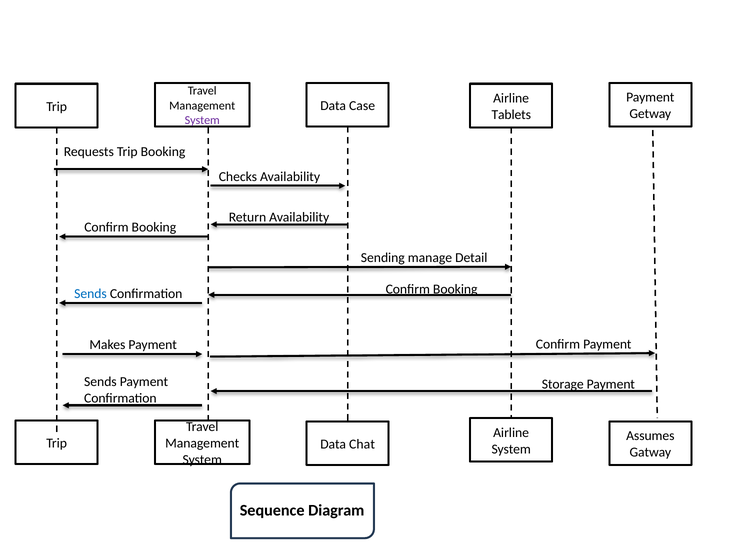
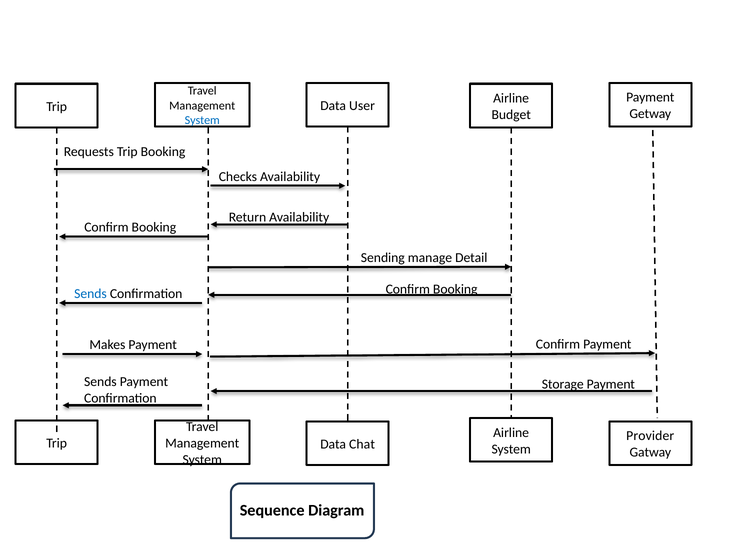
Case: Case -> User (362, 106)
Tablets: Tablets -> Budget (511, 115)
System colour: purple -> blue (202, 120)
Assumes: Assumes -> Provider (650, 436)
